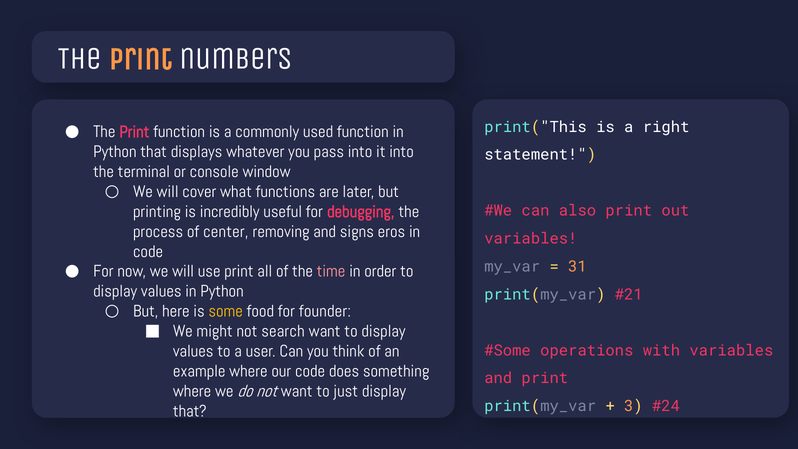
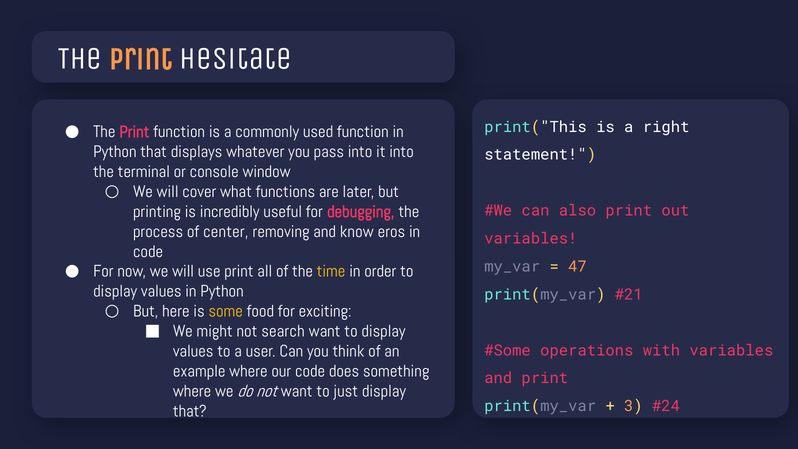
numbers: numbers -> hesitate (236, 59)
signs: signs -> know (357, 232)
31: 31 -> 47 (577, 267)
time colour: pink -> yellow (331, 271)
founder: founder -> exciting (325, 311)
